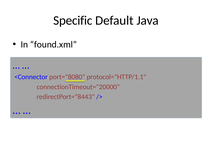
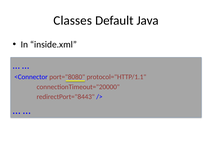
Specific: Specific -> Classes (73, 21)
found.xml: found.xml -> inside.xml (53, 44)
